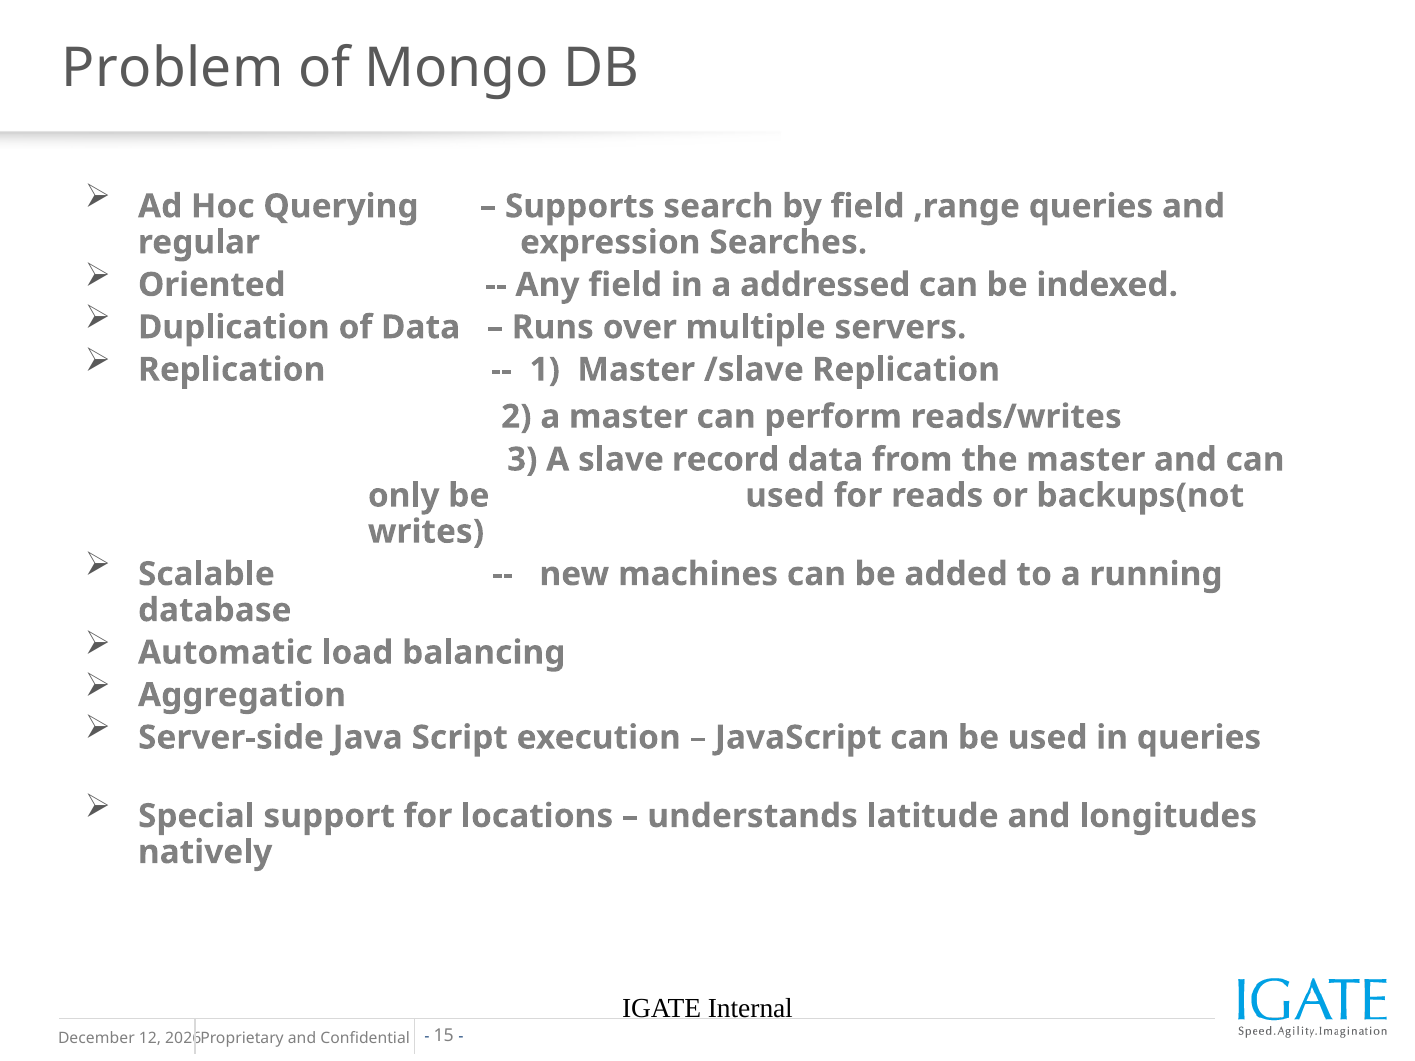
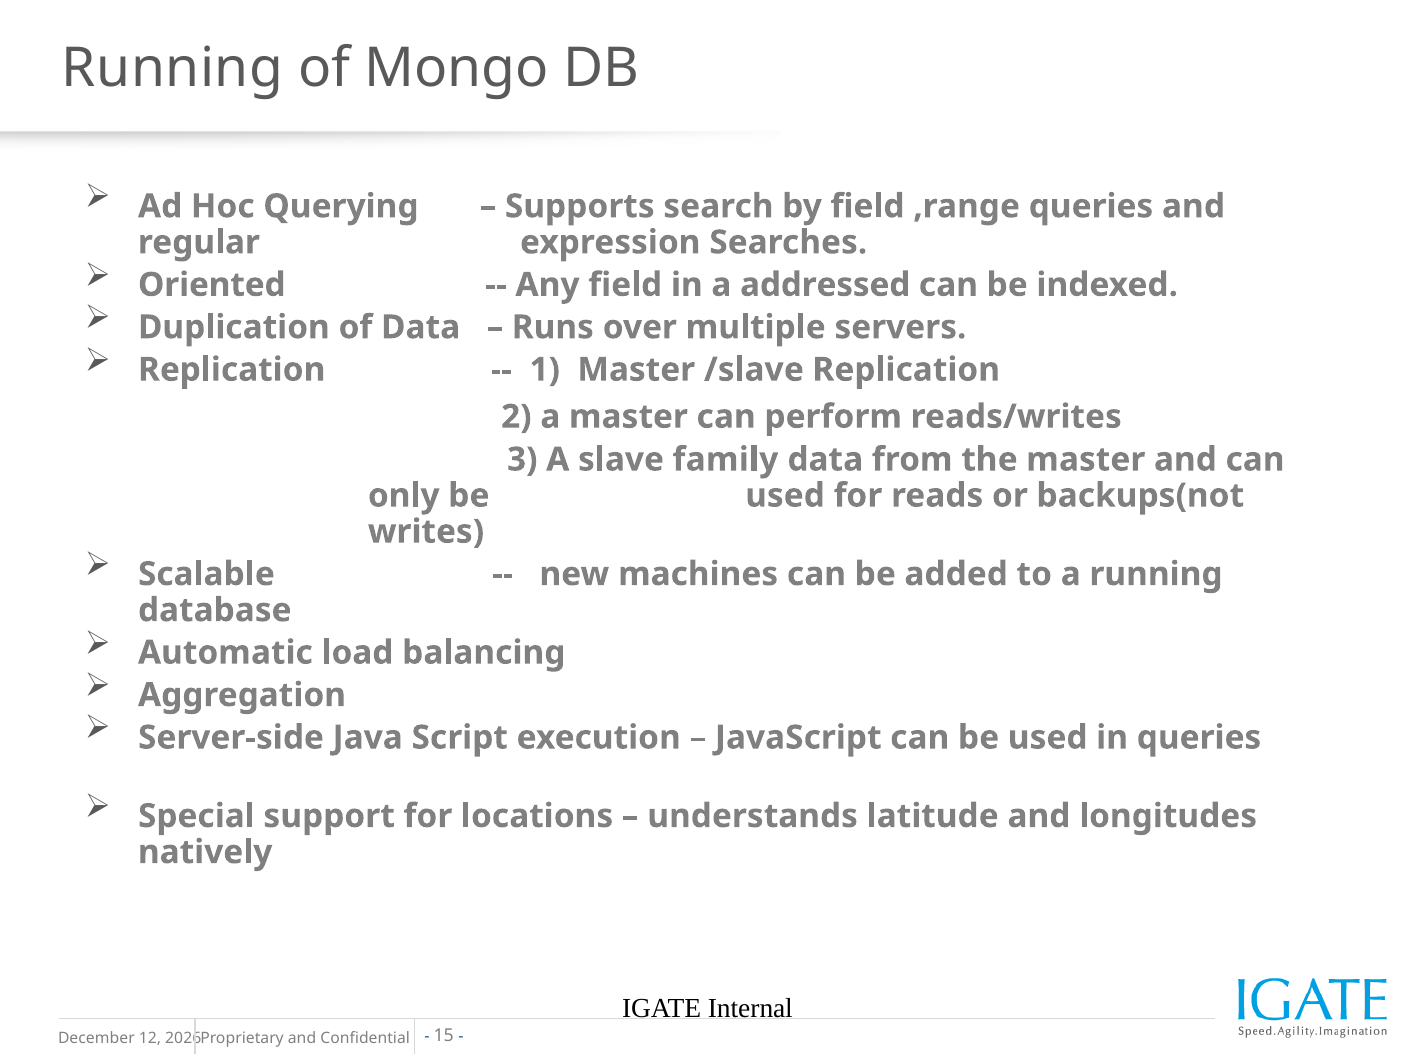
Problem: Problem -> Running (173, 68)
record: record -> family (725, 460)
